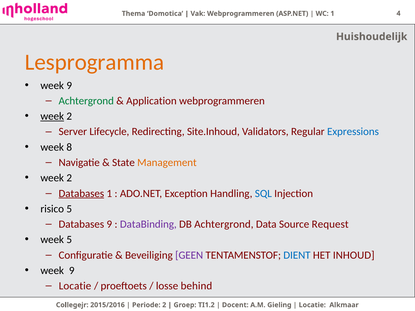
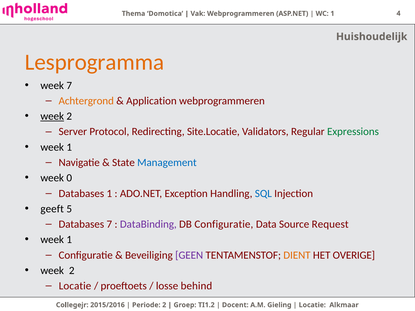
9: 9 -> 7 (69, 85)
Achtergrond colour: green -> orange (86, 101)
Lifecycle: Lifecycle -> Protocol (109, 132)
Site.Inhoud: Site.Inhoud -> Site.Locatie (213, 132)
Expressions colour: blue -> green (353, 132)
8: 8 -> 1 (69, 147)
Management colour: orange -> blue (167, 163)
2: 2 -> 0 (69, 178)
Databases underline: present -> none (81, 194)
risico: risico -> geeft (52, 209)
Databases 9: 9 -> 7 (109, 224)
DB Achtergrond: Achtergrond -> Configuratie (224, 224)
5: 5 -> 1 (69, 240)
DIENT colour: blue -> orange (297, 255)
INHOUD: INHOUD -> OVERIGE (354, 255)
9: 9 -> 2 (72, 271)
